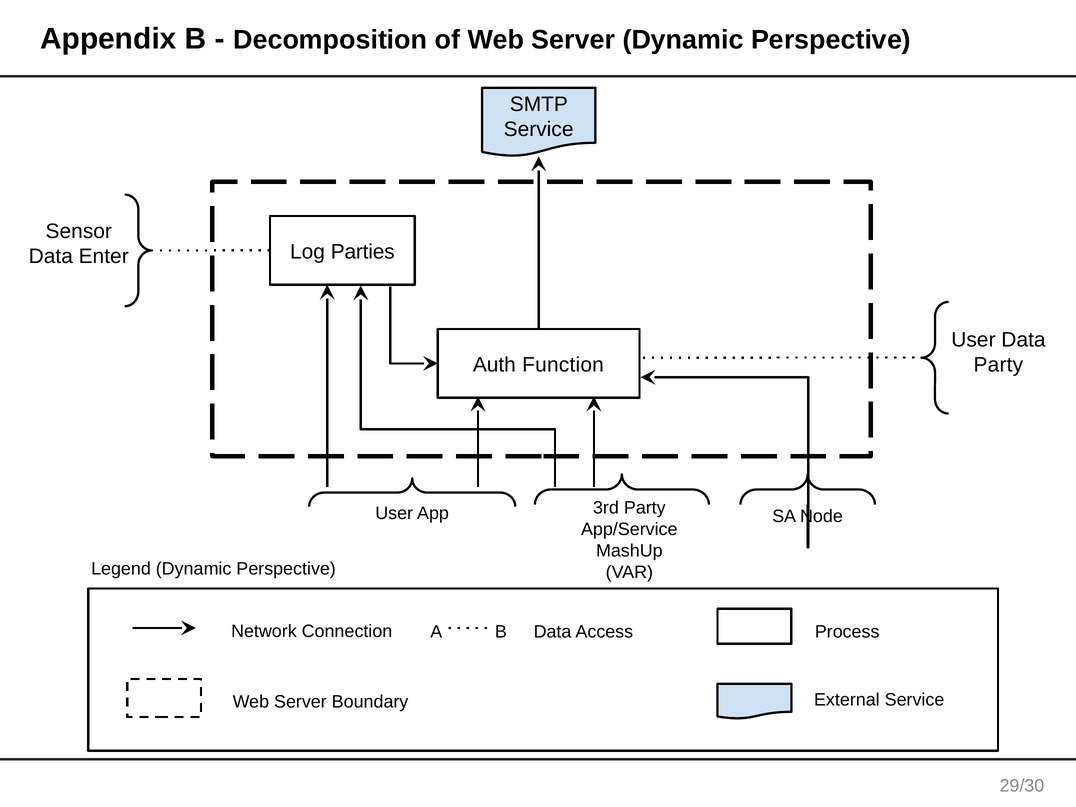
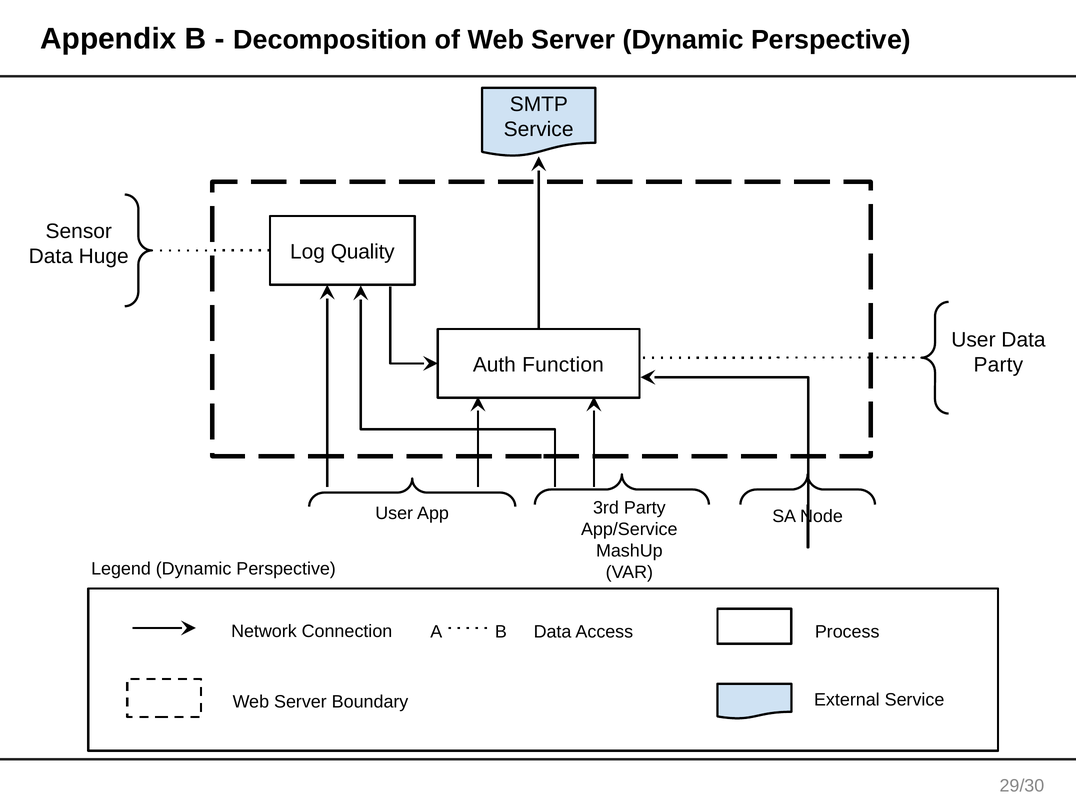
Parties: Parties -> Quality (363, 252)
Enter: Enter -> Huge (104, 256)
